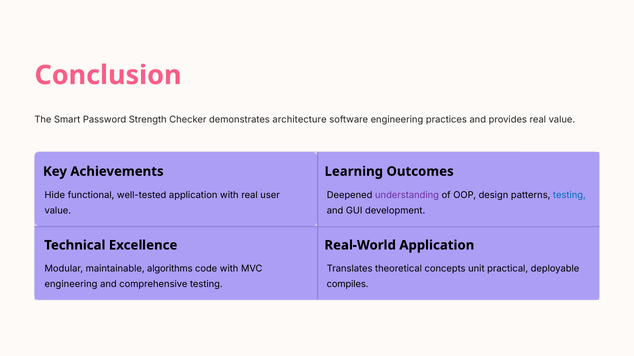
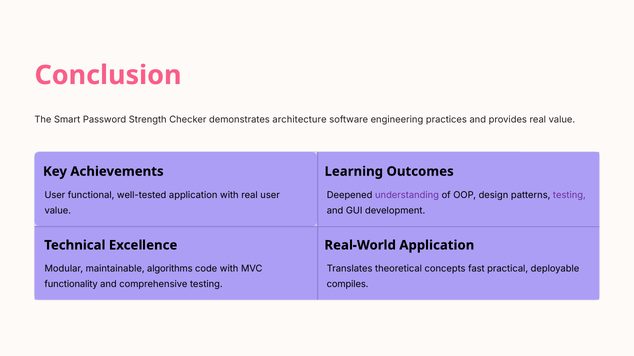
Hide: Hide -> User (55, 195)
testing colour: blue -> purple (569, 195)
unit: unit -> fast (476, 269)
engineering: engineering -> functionality (71, 285)
